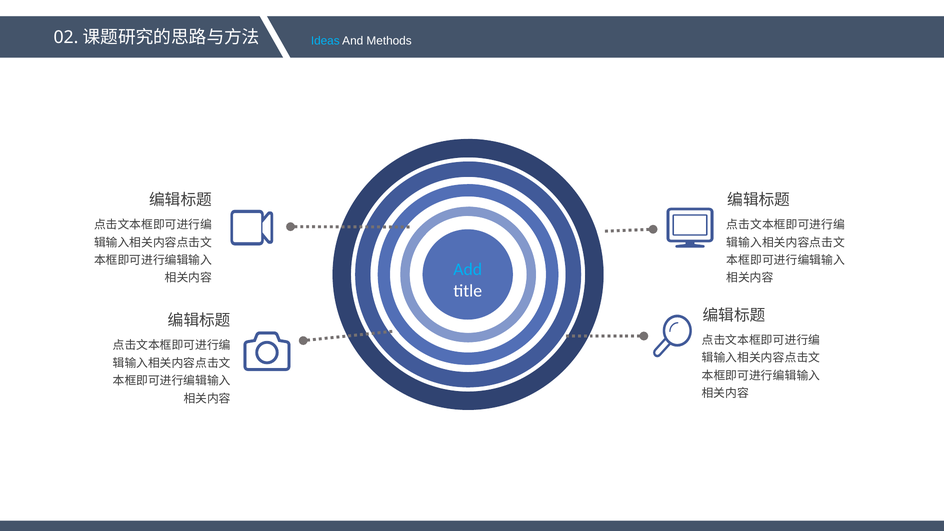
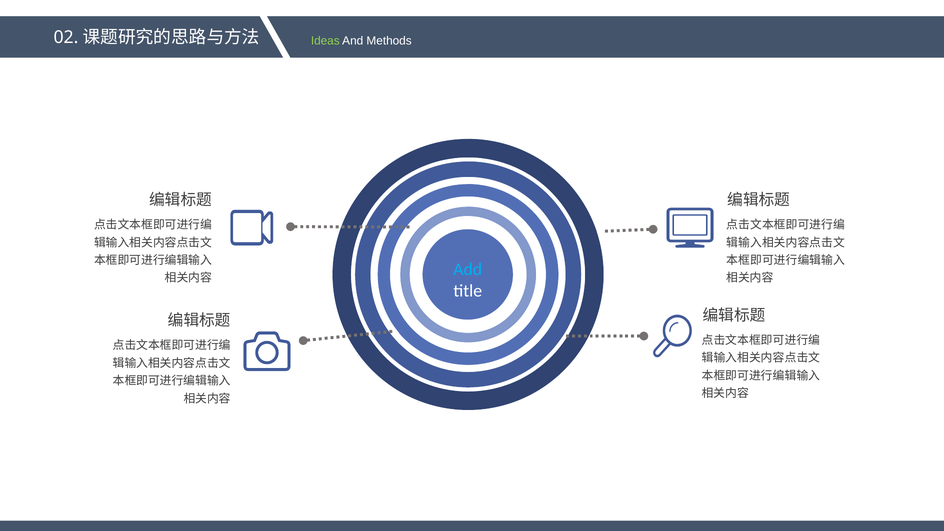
Ideas colour: light blue -> light green (325, 41)
